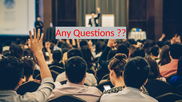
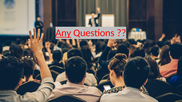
Any underline: none -> present (63, 33)
